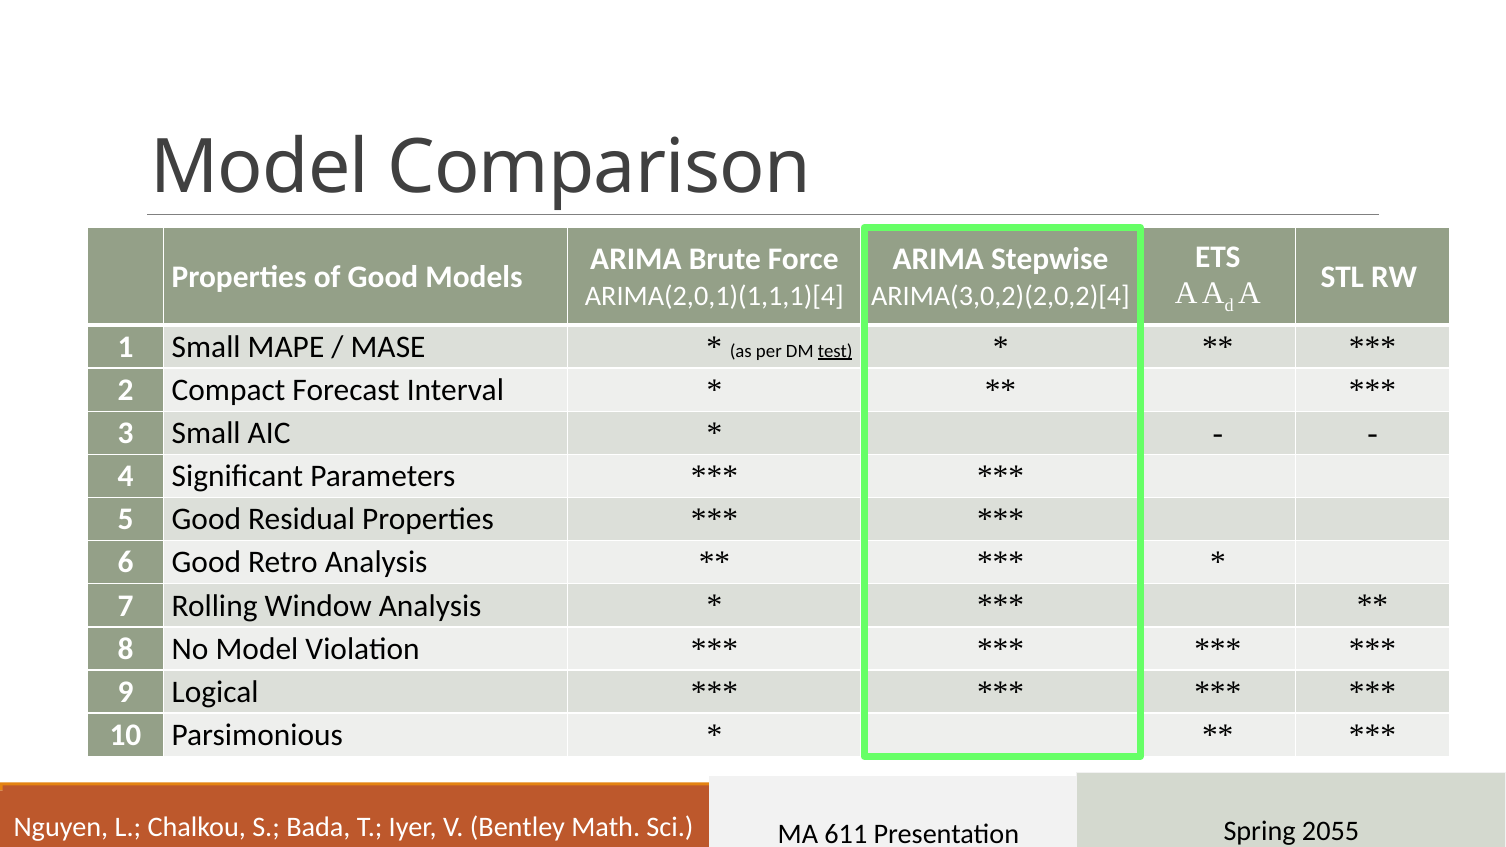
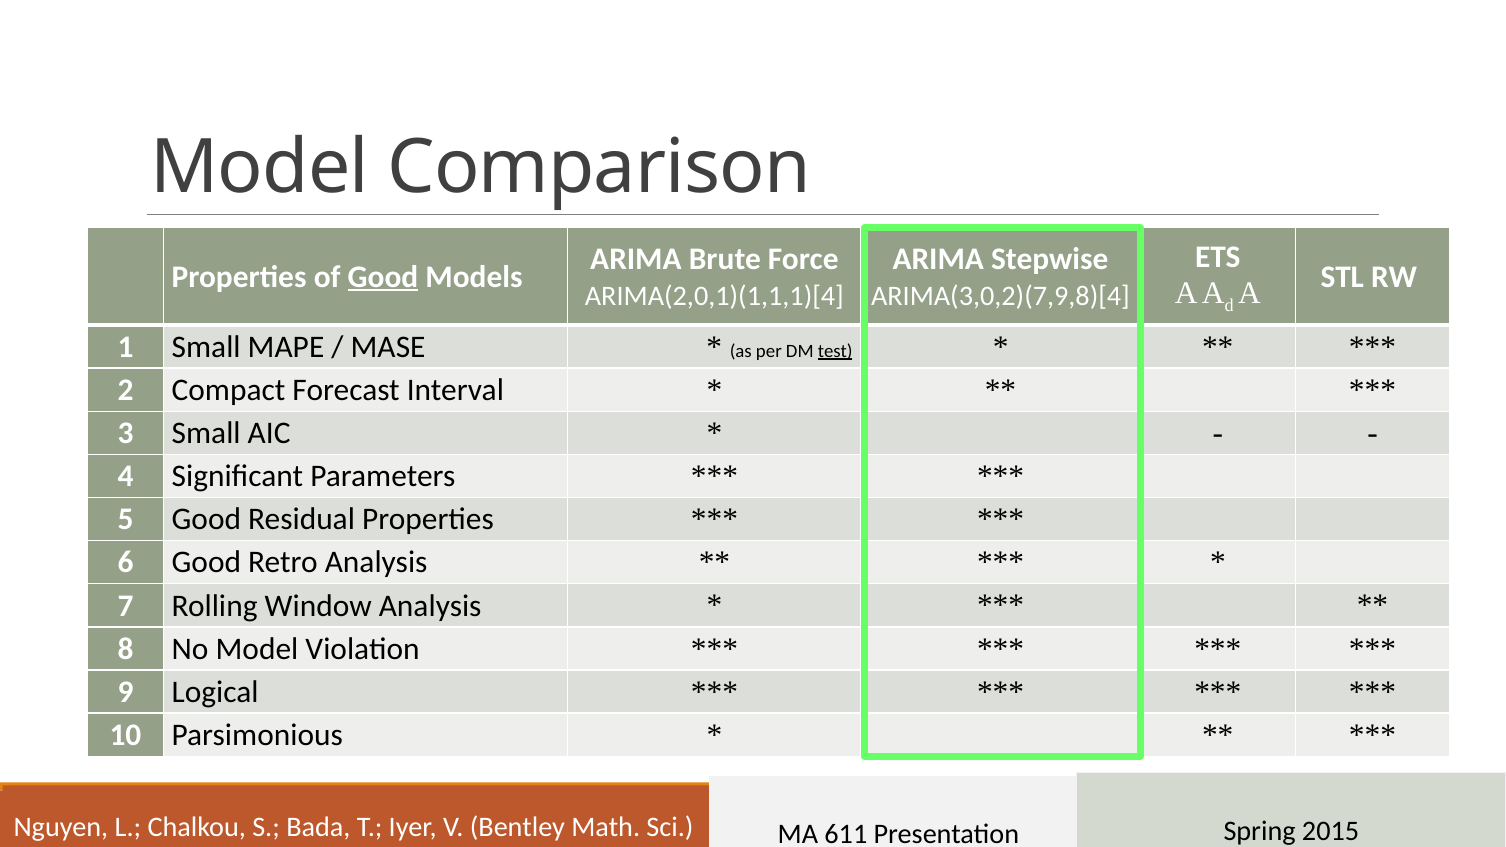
Good underline: none -> present (383, 277)
ARIMA(3,0,2)(2,0,2)[4: ARIMA(3,0,2)(2,0,2)[4 -> ARIMA(3,0,2)(7,9,8)[4 (1000, 296)
2055: 2055 -> 2015 (1331, 831)
